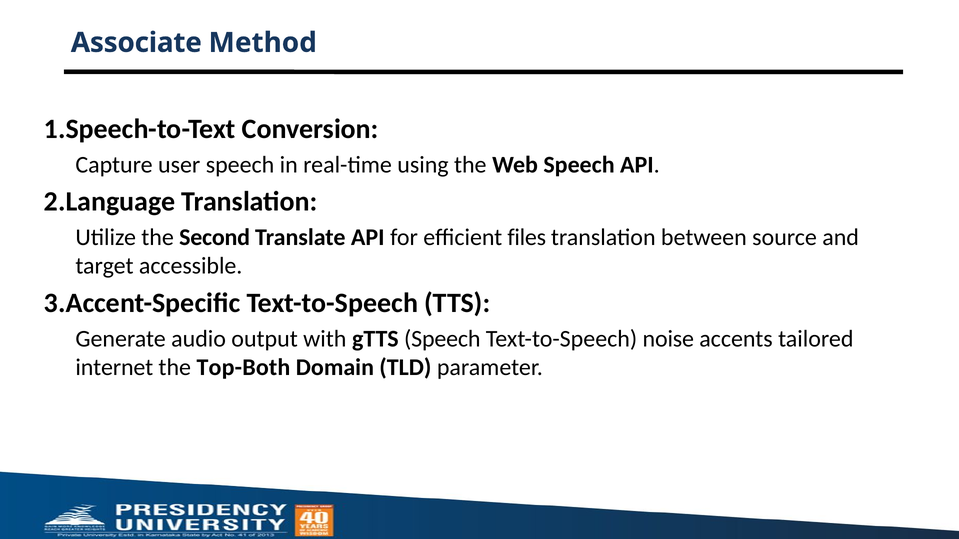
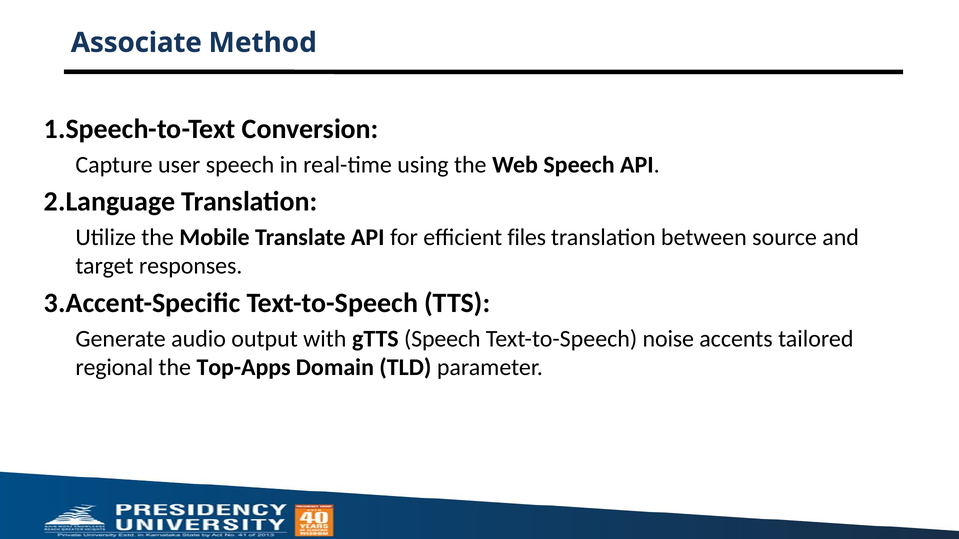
Second: Second -> Mobile (215, 237)
accessible: accessible -> responses (191, 266)
internet: internet -> regional (114, 368)
Top-Both: Top-Both -> Top-Apps (244, 368)
